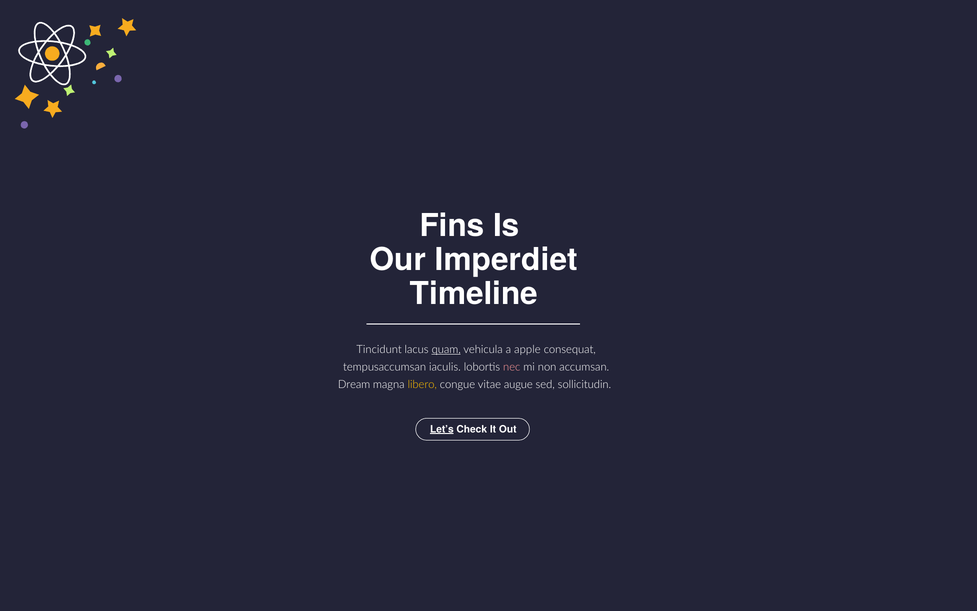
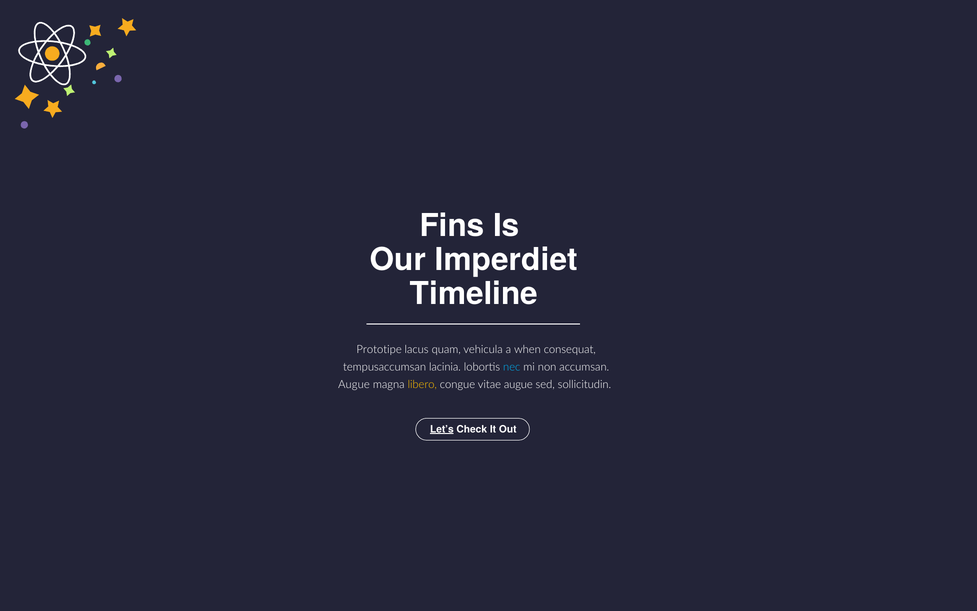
Tincidunt: Tincidunt -> Prototipe (379, 349)
quam underline: present -> none (446, 349)
apple: apple -> when (527, 349)
iaculis: iaculis -> lacinia (445, 367)
nec colour: pink -> light blue (512, 367)
Dream: Dream -> Augue (354, 384)
